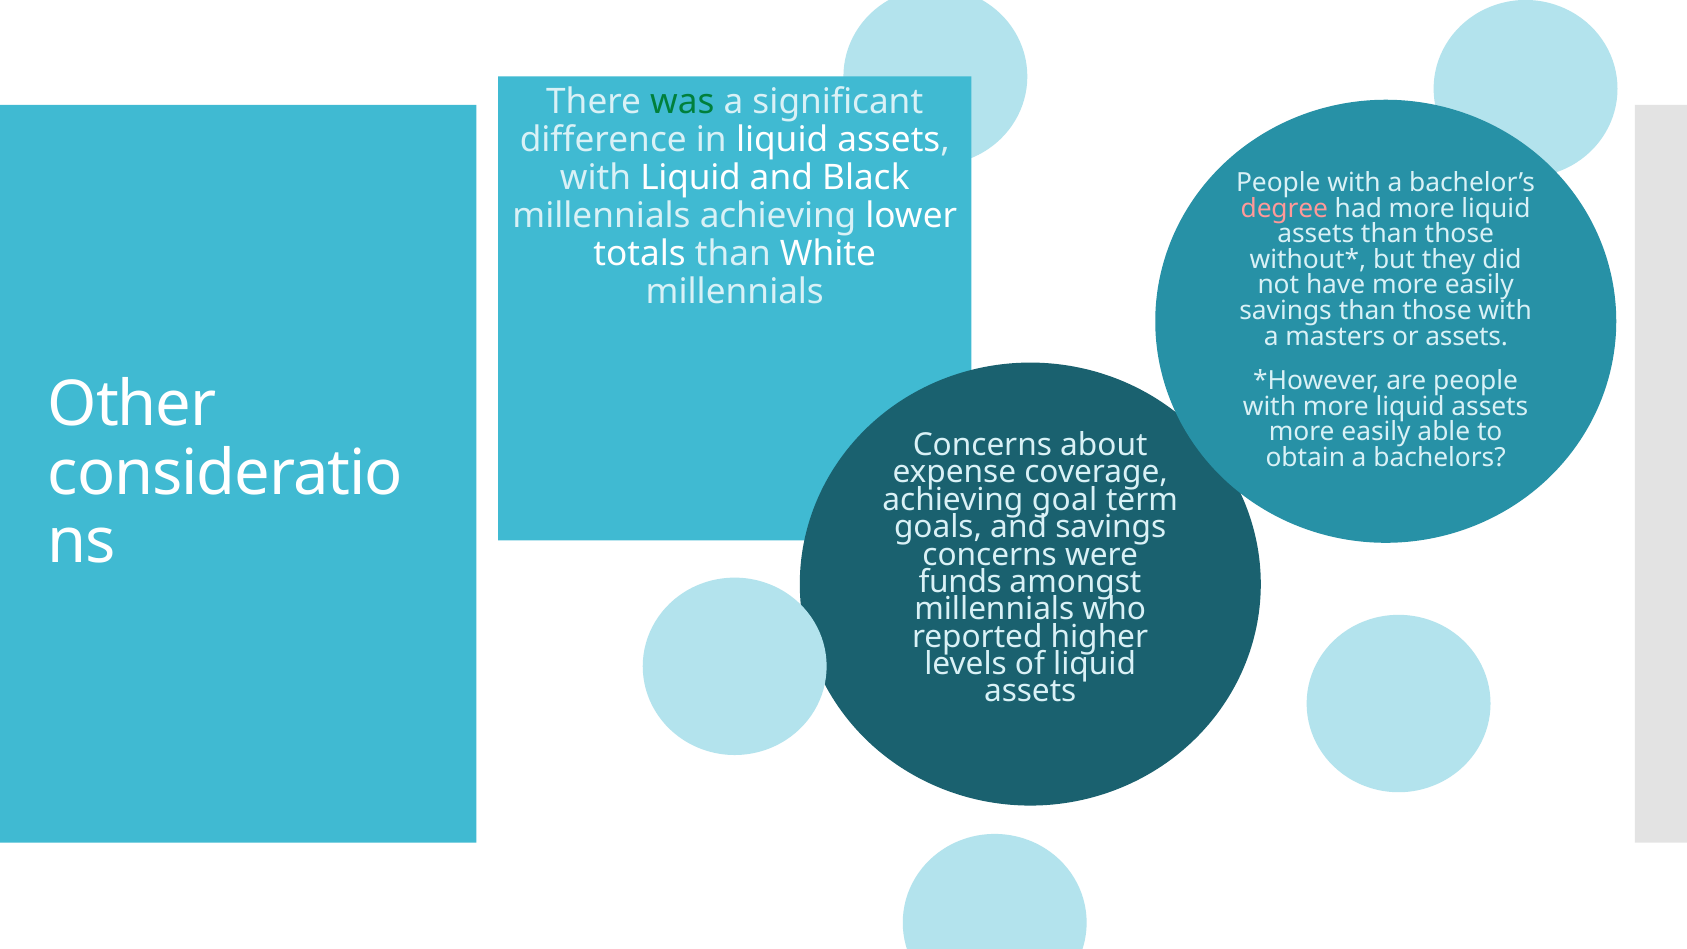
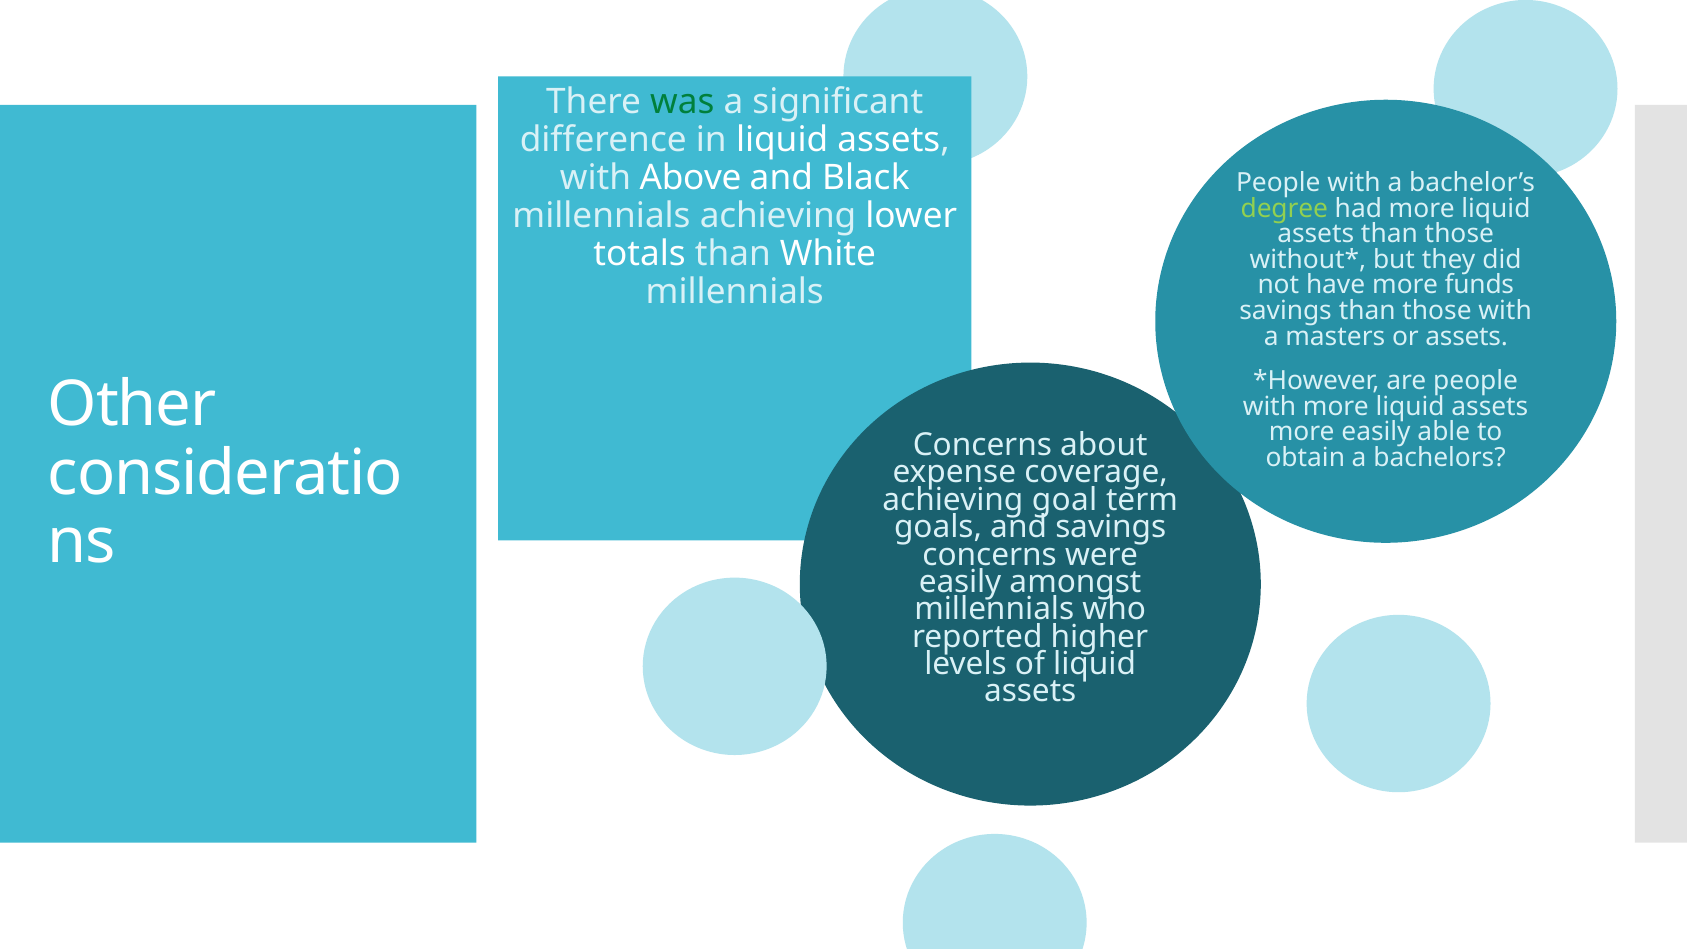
with Liquid: Liquid -> Above (691, 178)
degree colour: pink -> light green (1284, 208)
have more easily: easily -> funds (1479, 285)
funds: funds -> easily (960, 582)
